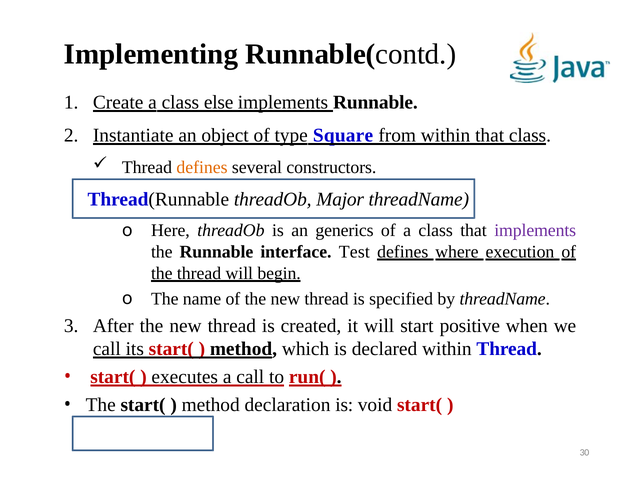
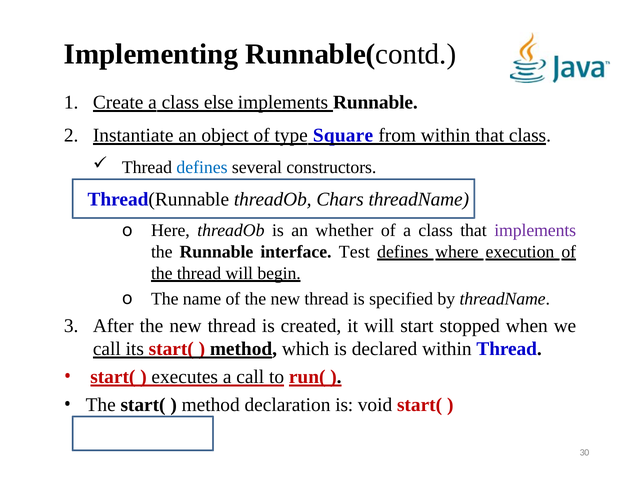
defines colour: orange -> blue (202, 167)
Major: Major -> Chars (340, 199)
generics: generics -> whether (344, 230)
positive: positive -> stopped (470, 326)
